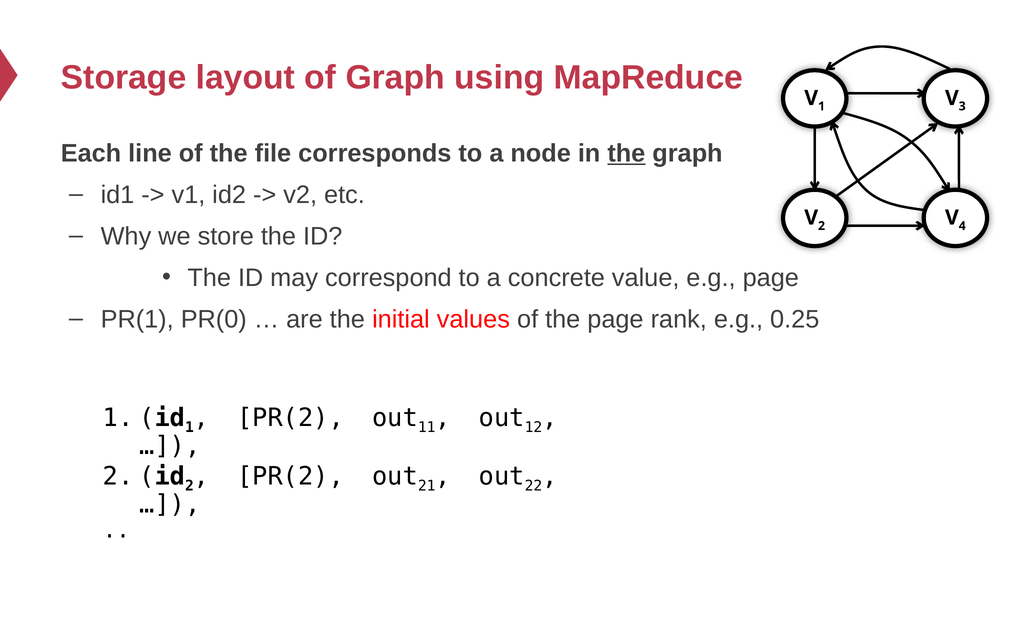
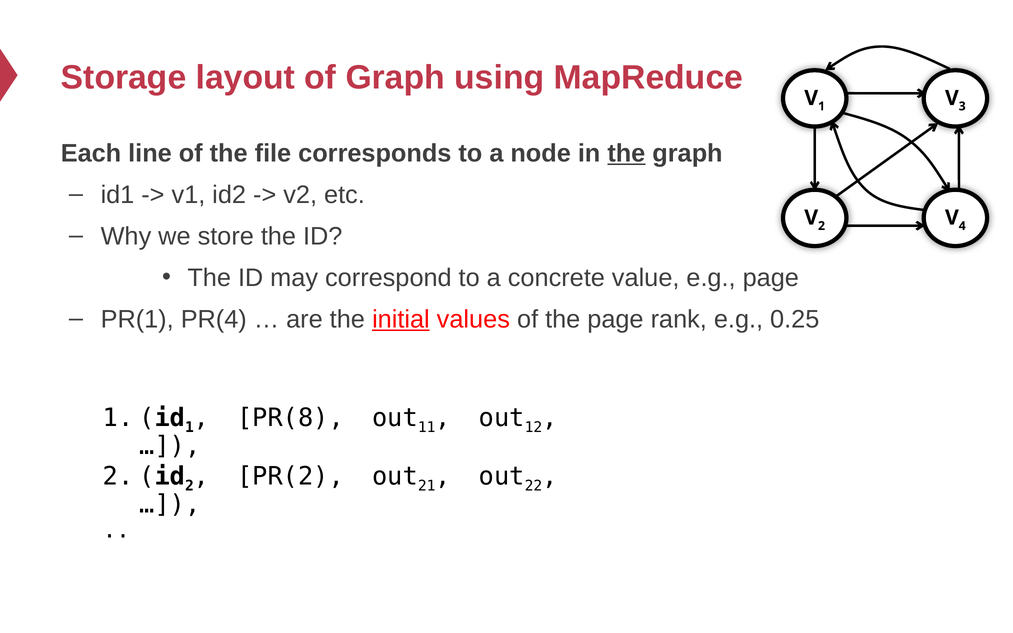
PR(0: PR(0 -> PR(4 (214, 319)
initial underline: none -> present (401, 319)
PR(2: PR(2 -> PR(8 (291, 418)
